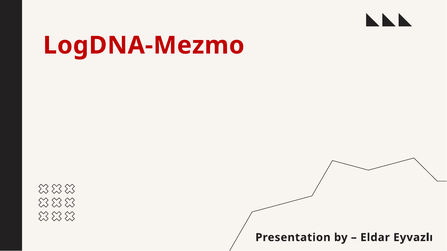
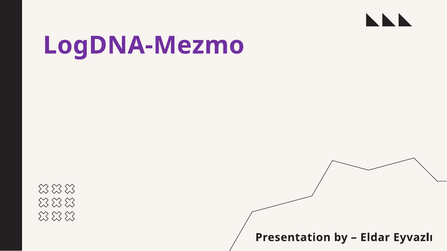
LogDNA-Mezmo colour: red -> purple (144, 45)
